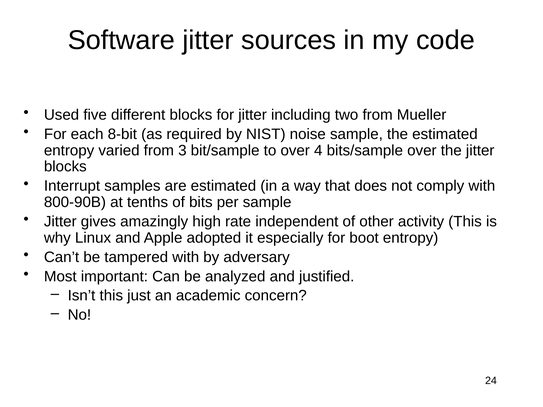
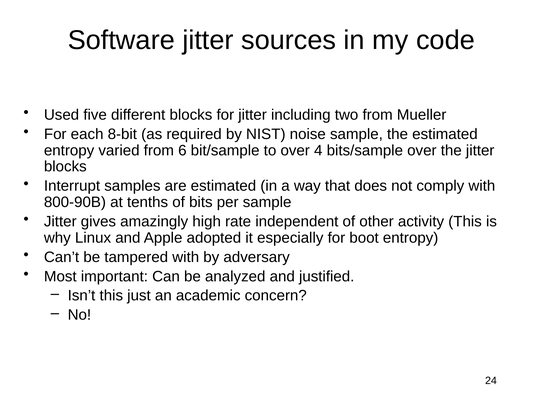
3: 3 -> 6 (182, 150)
